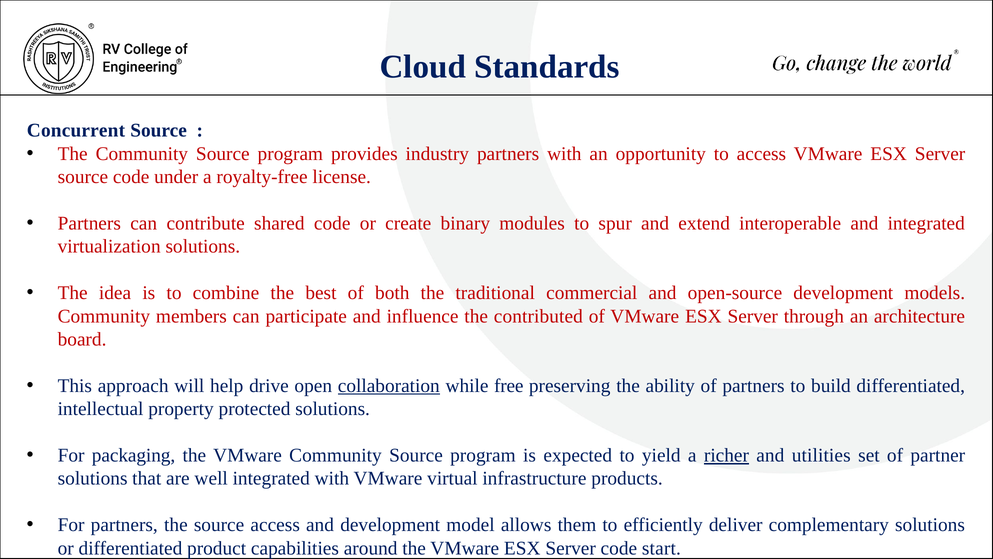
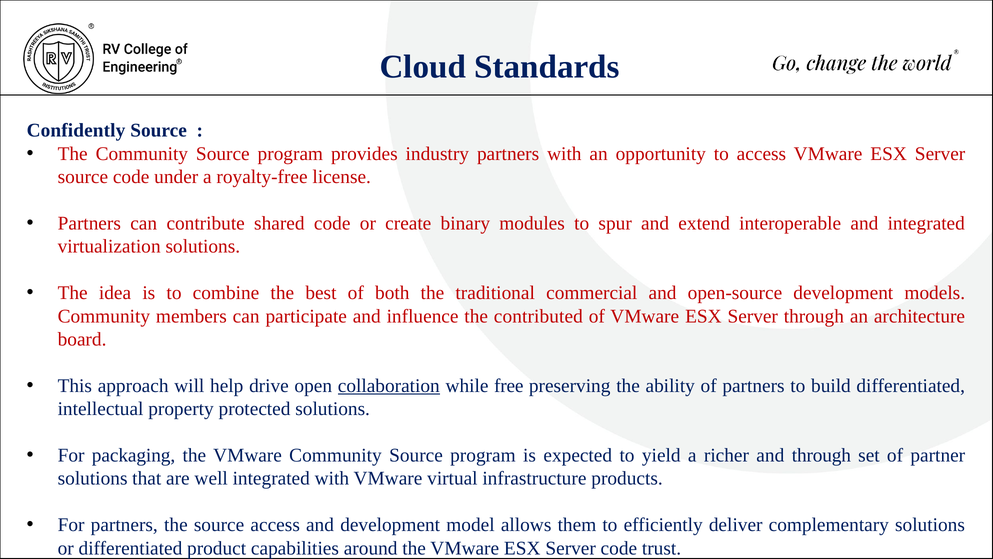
Concurrent: Concurrent -> Confidently (76, 130)
richer underline: present -> none (726, 455)
and utilities: utilities -> through (821, 455)
start: start -> trust (662, 548)
